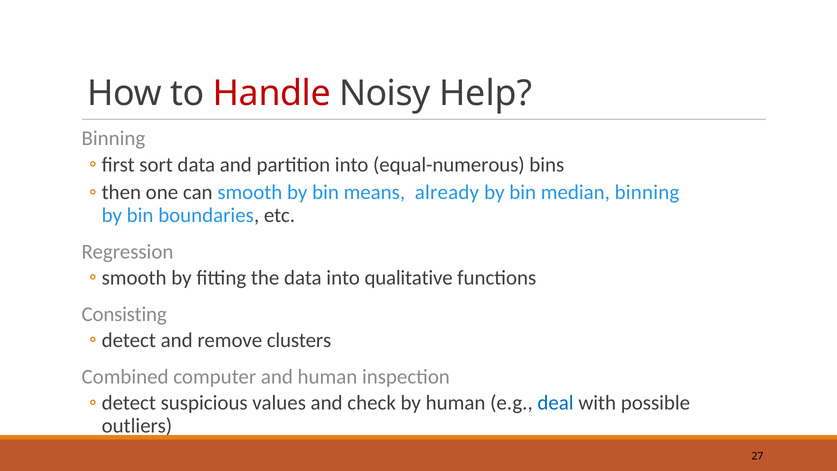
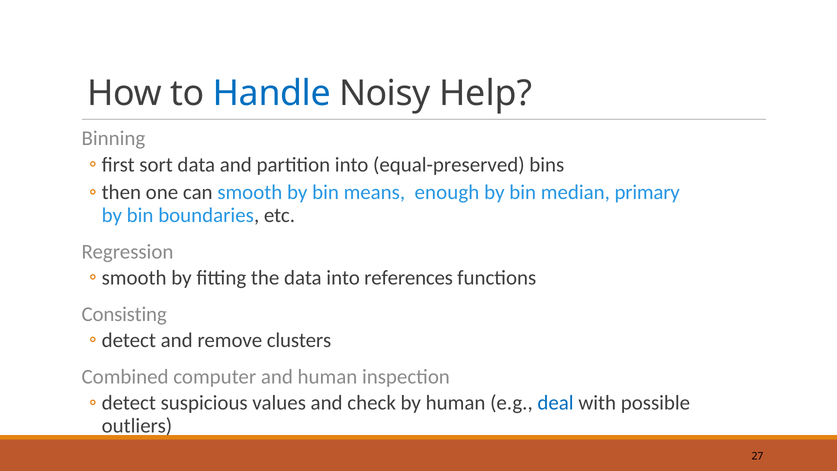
Handle colour: red -> blue (272, 93)
equal-numerous: equal-numerous -> equal-preserved (449, 165)
already: already -> enough (447, 192)
median binning: binning -> primary (647, 192)
qualitative: qualitative -> references (409, 278)
